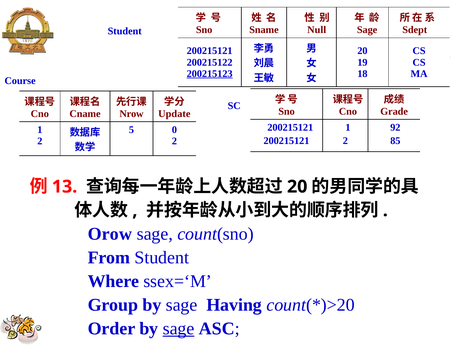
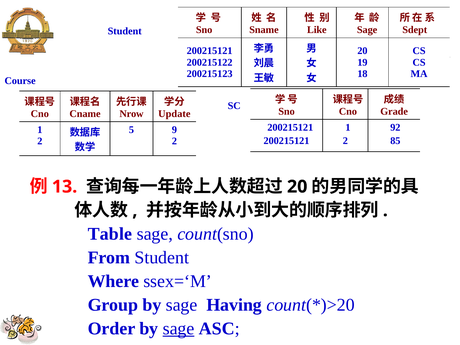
Null: Null -> Like (317, 30)
200215123 underline: present -> none (210, 74)
0: 0 -> 9 (174, 130)
Orow: Orow -> Table (110, 234)
